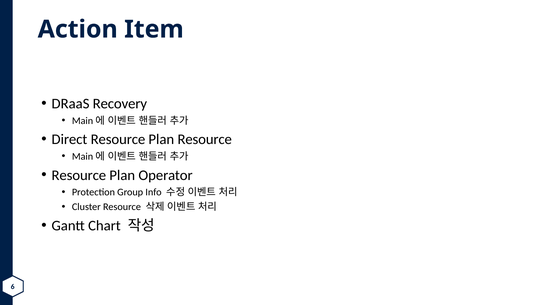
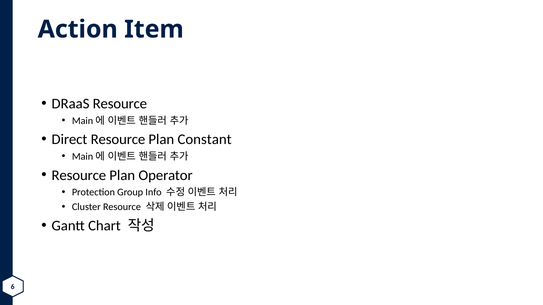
DRaaS Recovery: Recovery -> Resource (120, 104)
Plan Resource: Resource -> Constant (205, 140)
